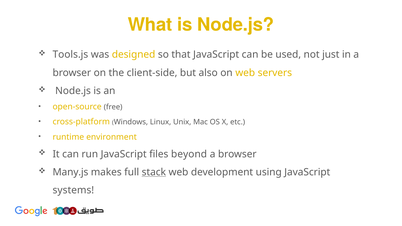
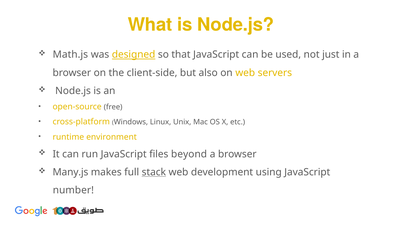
Tools.js: Tools.js -> Math.js (70, 55)
designed underline: none -> present (134, 55)
systems: systems -> number (73, 190)
